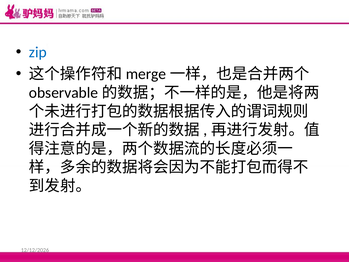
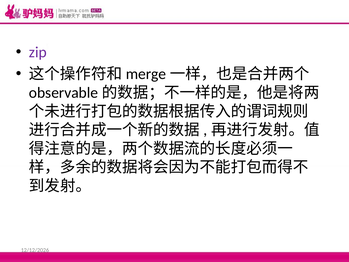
zip colour: blue -> purple (38, 52)
